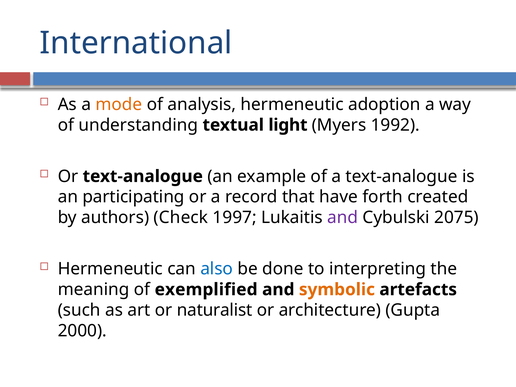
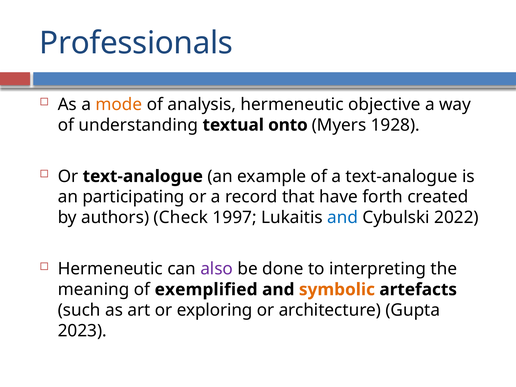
International: International -> Professionals (136, 43)
adoption: adoption -> objective (384, 104)
light: light -> onto (288, 125)
1992: 1992 -> 1928 (395, 125)
and colour: purple -> blue (343, 218)
2075: 2075 -> 2022 (456, 218)
also colour: blue -> purple (217, 269)
naturalist: naturalist -> exploring (215, 310)
2000: 2000 -> 2023 (82, 331)
